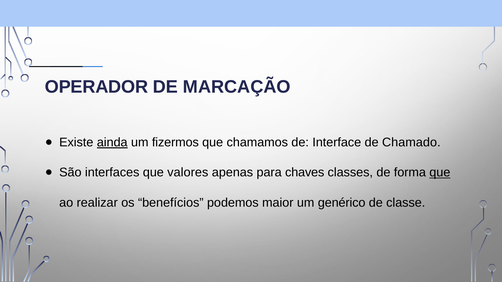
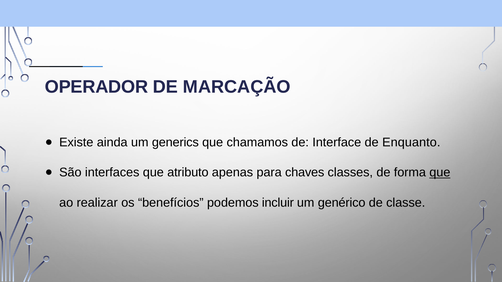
ainda underline: present -> none (112, 143)
fizermos: fizermos -> generics (175, 143)
Chamado: Chamado -> Enquanto (411, 143)
valores: valores -> atributo (188, 173)
maior: maior -> incluir (278, 203)
